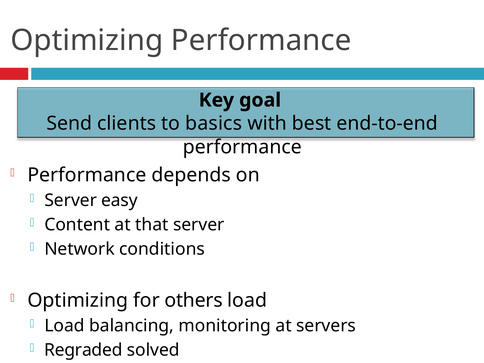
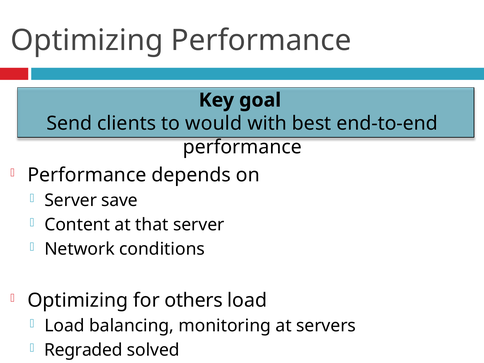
basics: basics -> would (214, 124)
easy: easy -> save (119, 200)
